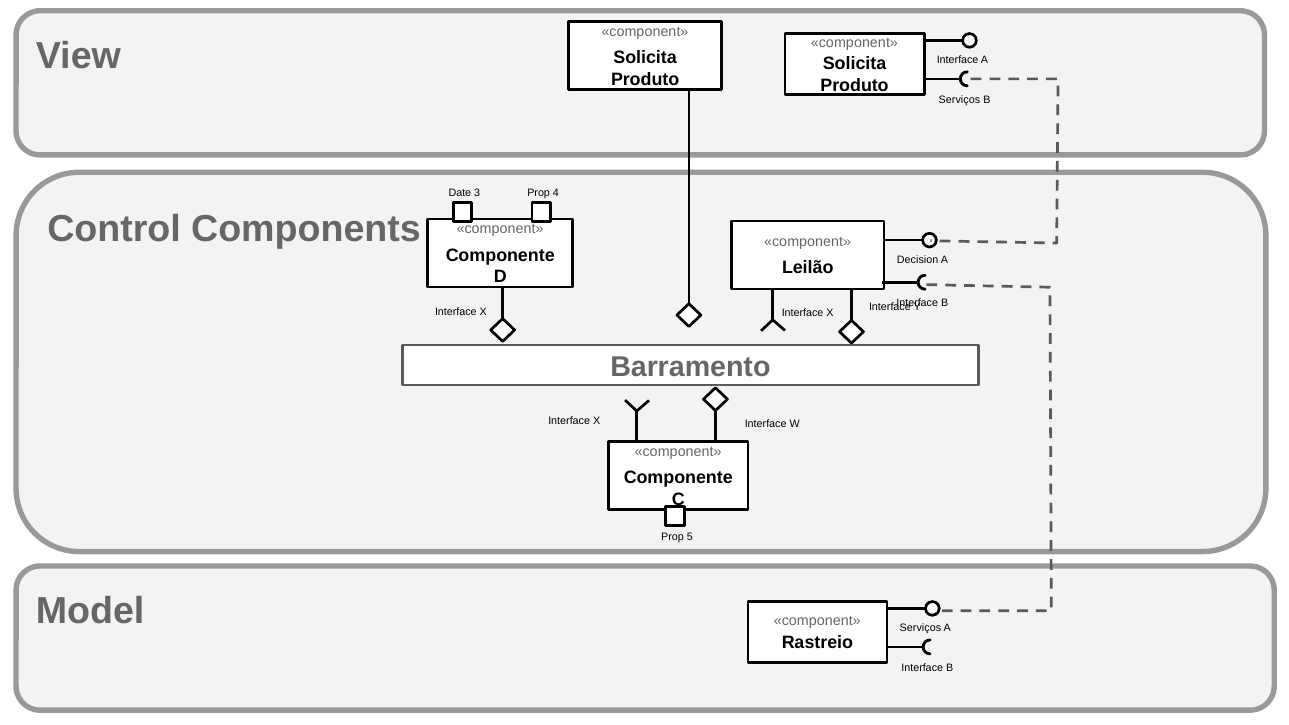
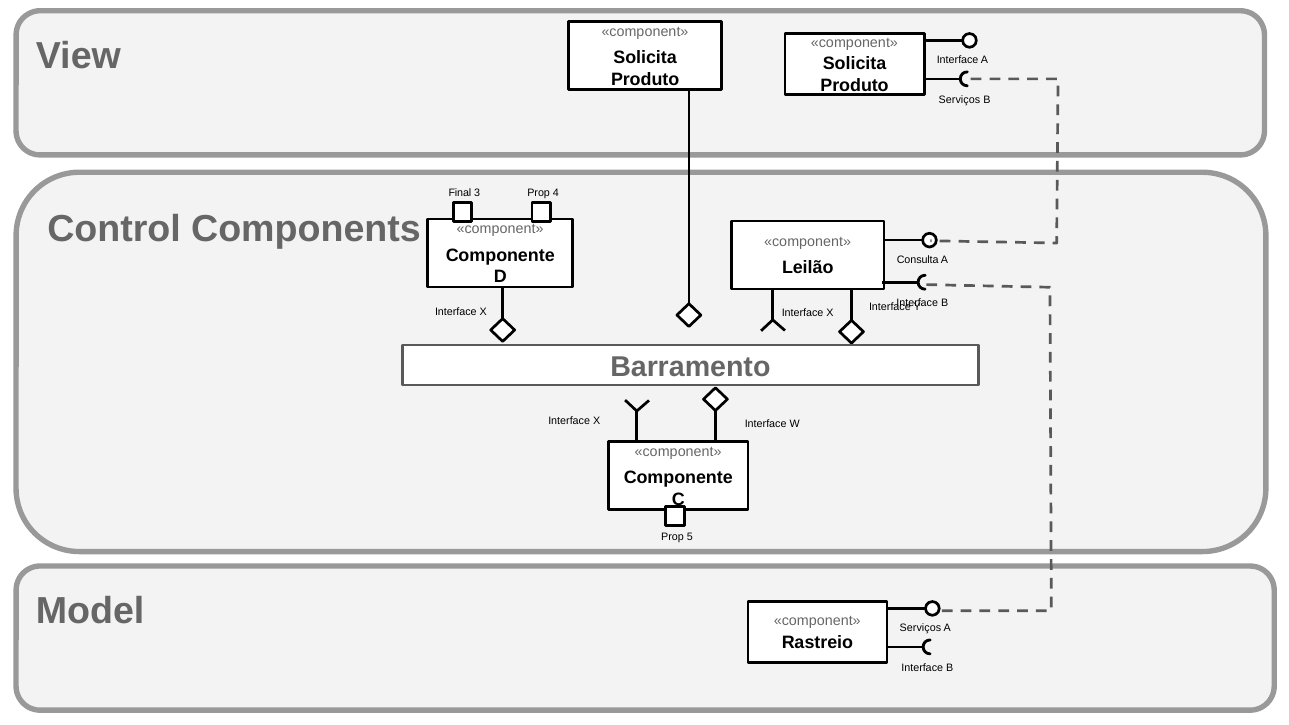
Date: Date -> Final (460, 193)
Decision: Decision -> Consulta (918, 260)
